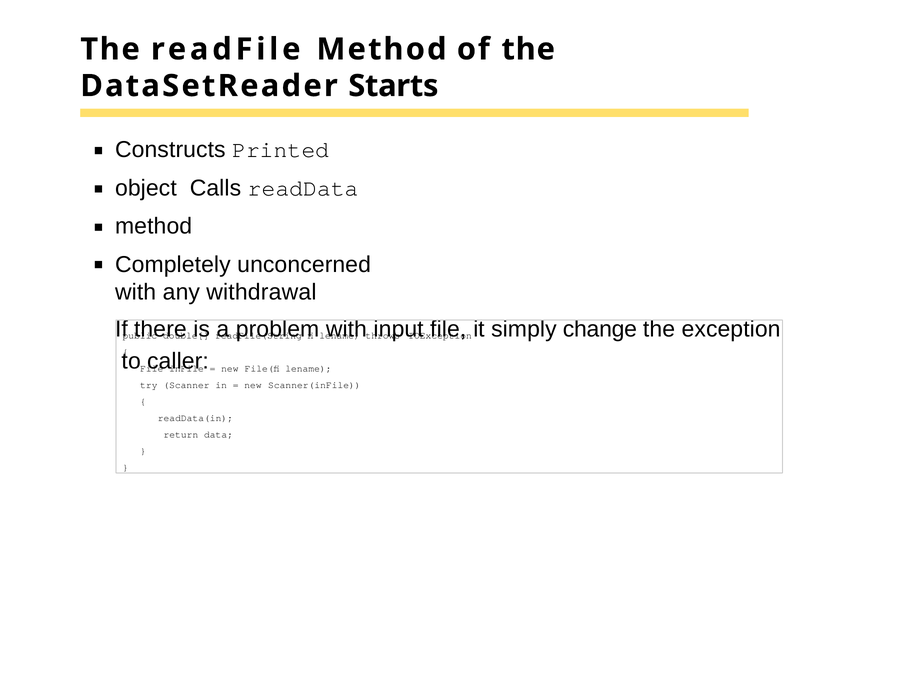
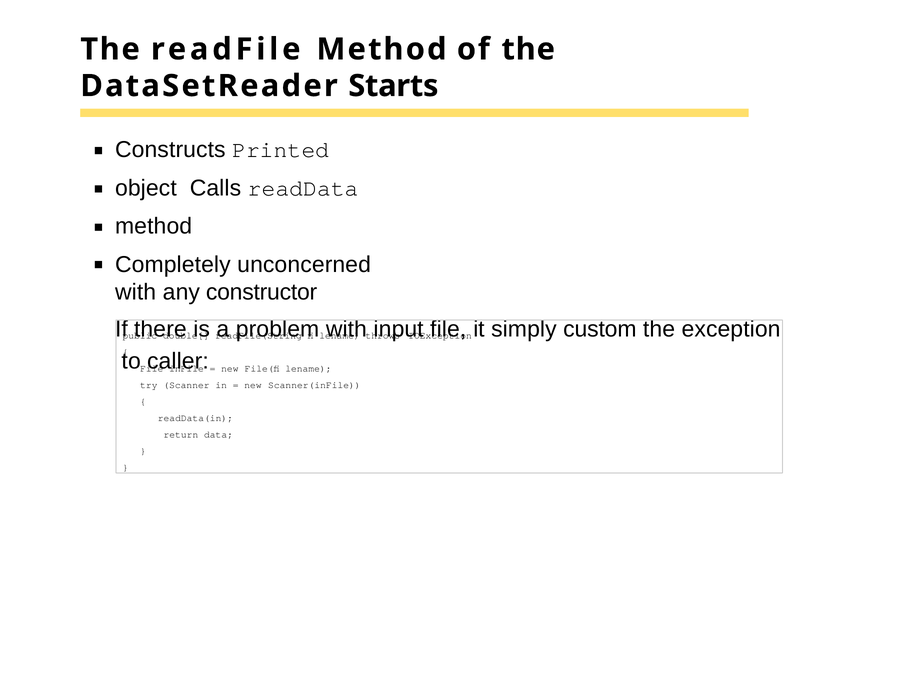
withdrawal: withdrawal -> constructor (262, 292)
change: change -> custom (600, 329)
